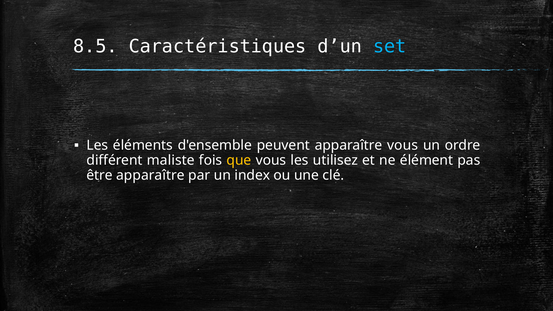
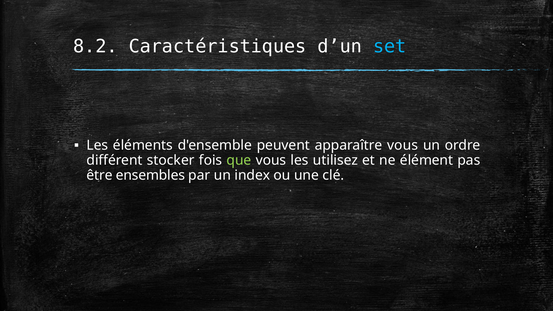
8.5: 8.5 -> 8.2 (95, 47)
maliste: maliste -> stocker (171, 160)
que colour: yellow -> light green (239, 160)
être apparaître: apparaître -> ensembles (150, 175)
